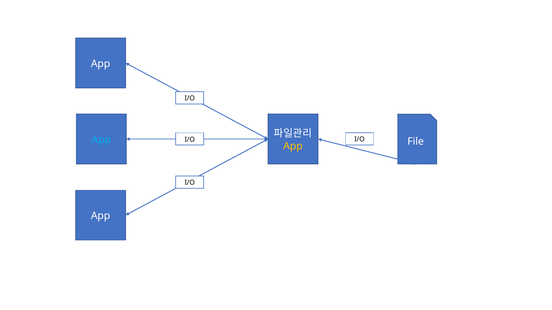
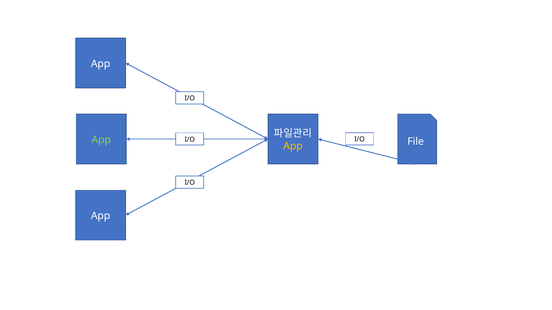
App colour: light blue -> light green (101, 140)
